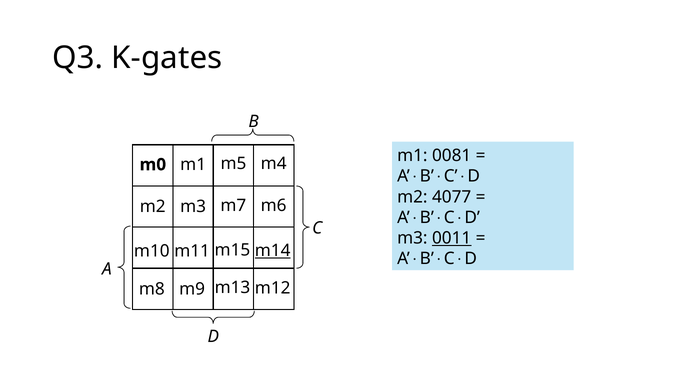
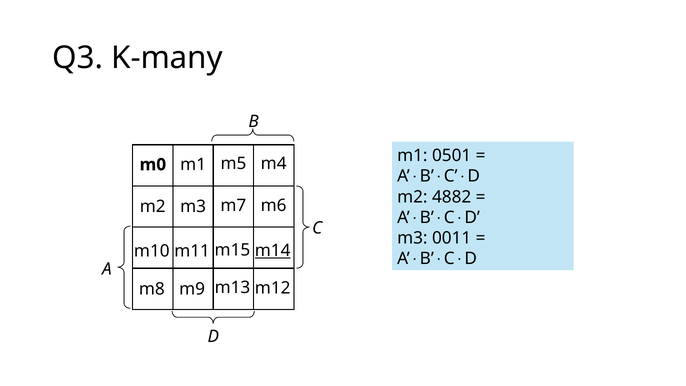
K-gates: K-gates -> K-many (167, 58)
0081: 0081 -> 0501 (452, 156)
4077: 4077 -> 4882 (452, 197)
0011 underline: present -> none (452, 238)
